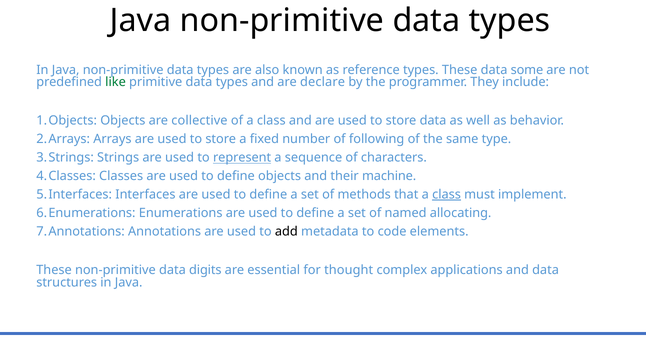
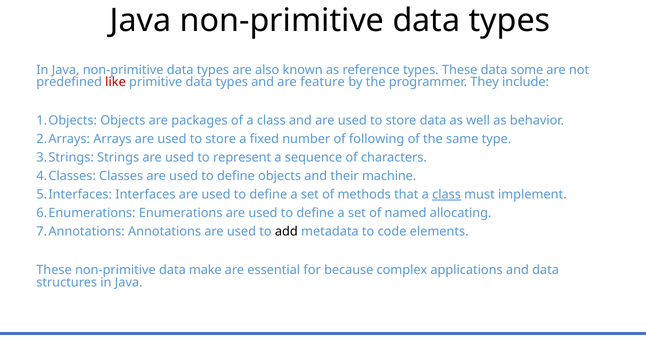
like colour: green -> red (116, 82)
declare: declare -> feature (323, 82)
collective: collective -> packages (200, 120)
represent underline: present -> none (242, 157)
digits: digits -> make (205, 270)
thought: thought -> because (349, 270)
